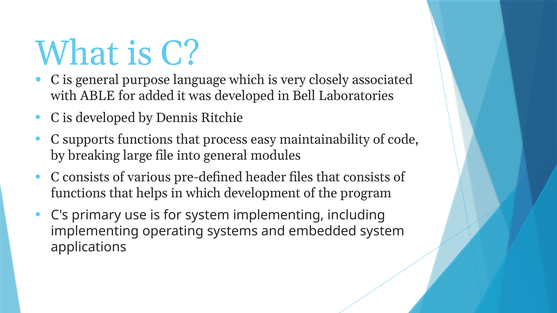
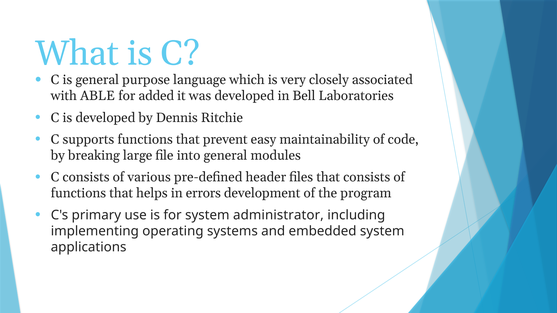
process: process -> prevent (225, 140)
in which: which -> errors (203, 193)
system implementing: implementing -> administrator (278, 215)
